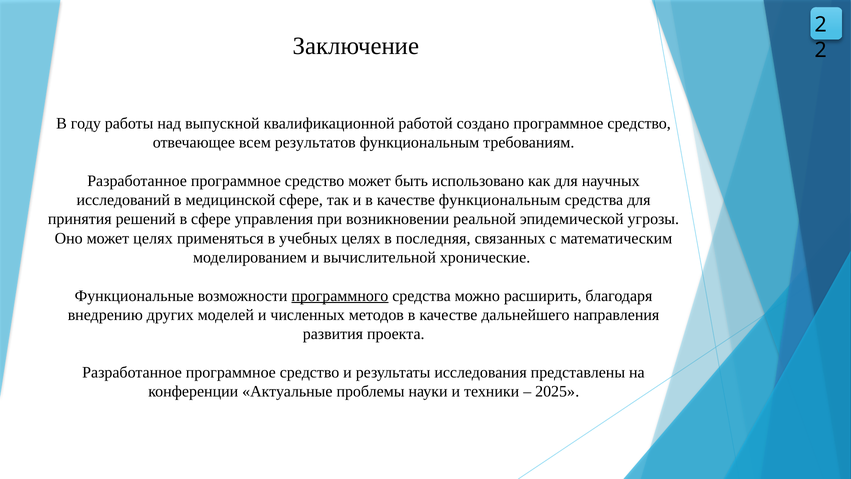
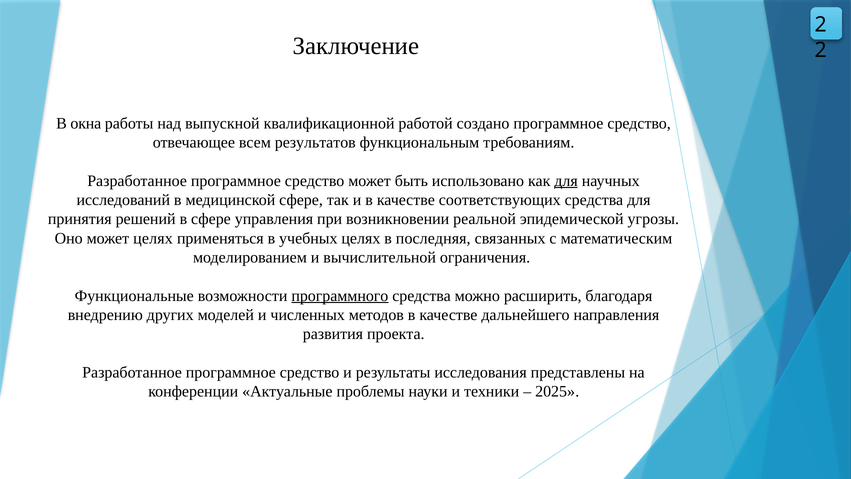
году: году -> окна (86, 123)
для underline: none -> present (566, 181)
качестве функциональным: функциональным -> соответствующих (500, 200)
хронические: хронические -> ограничения (485, 257)
